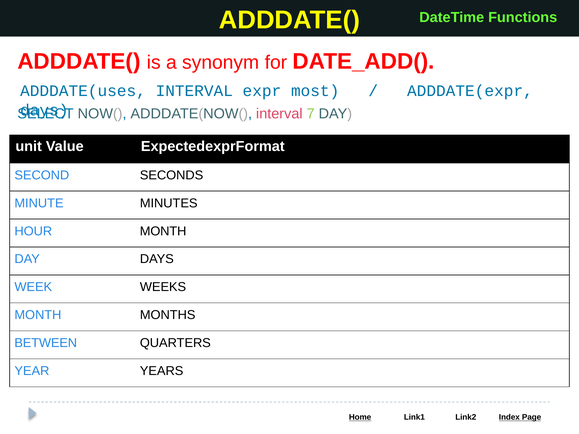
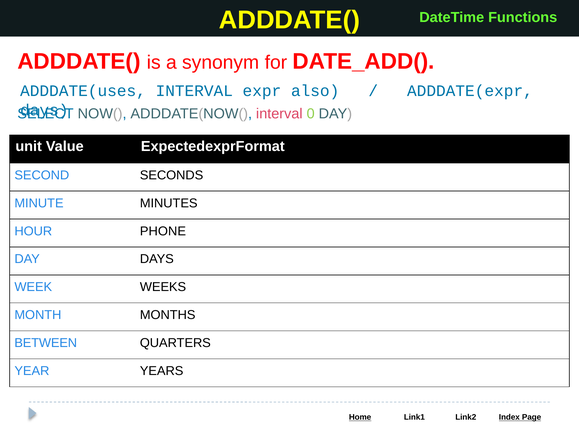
most: most -> also (315, 91)
7: 7 -> 0 (311, 114)
HOUR MONTH: MONTH -> PHONE (163, 231)
